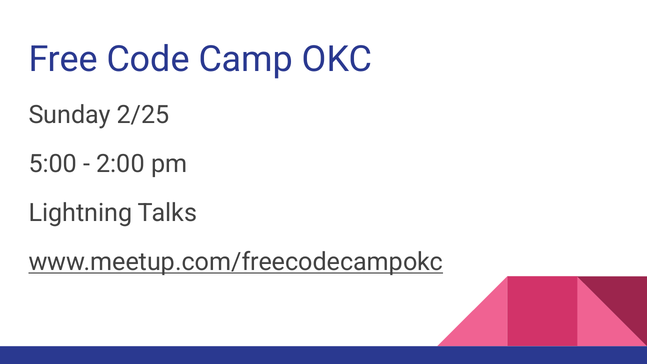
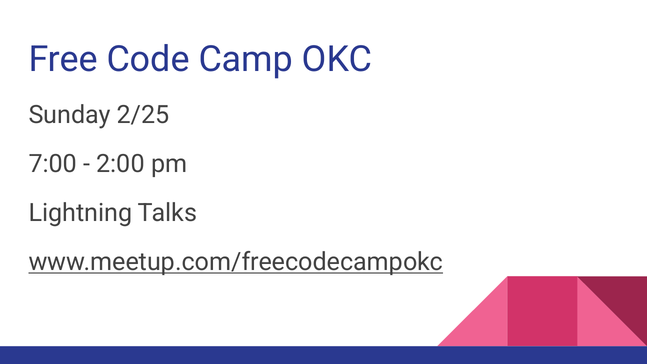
5:00: 5:00 -> 7:00 (53, 164)
